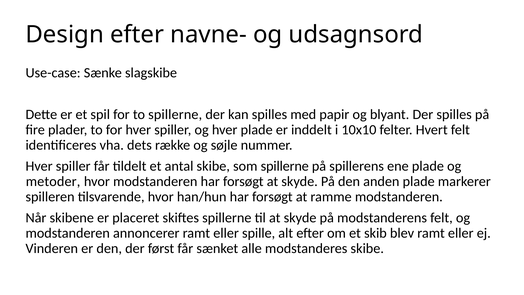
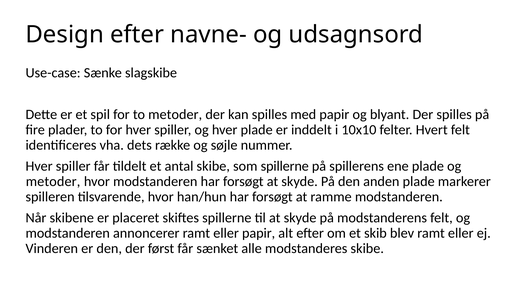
to spillerne: spillerne -> metoder (175, 114)
eller spille: spille -> papir (259, 233)
